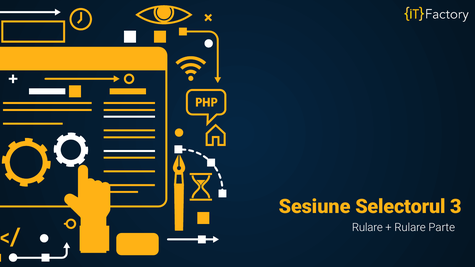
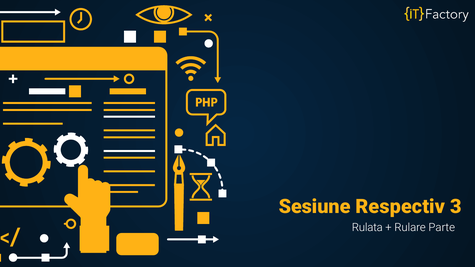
Selectorul: Selectorul -> Respectiv (400, 207)
Rulare: Rulare -> Rulata (367, 228)
